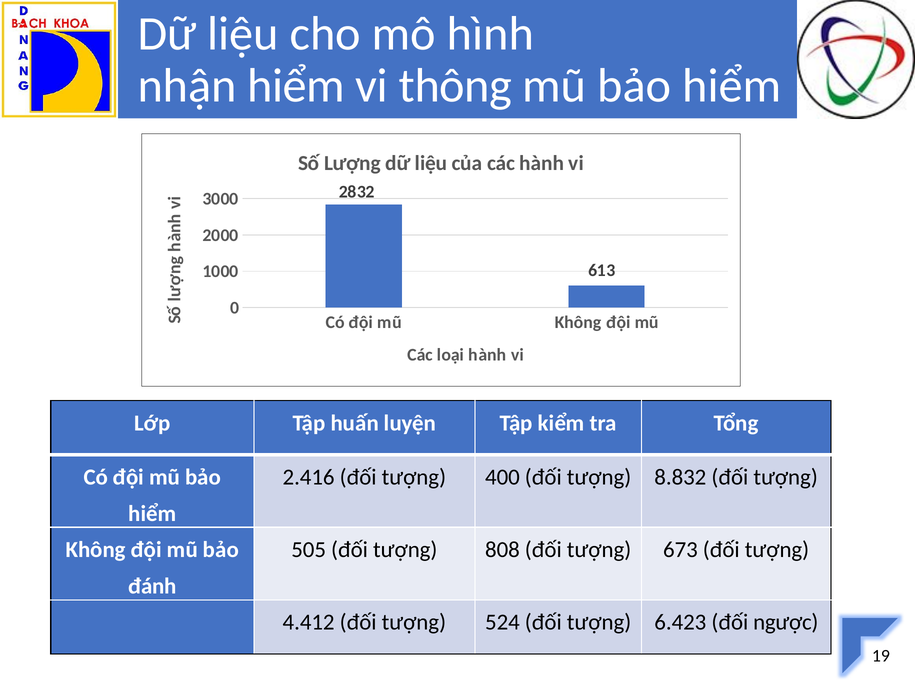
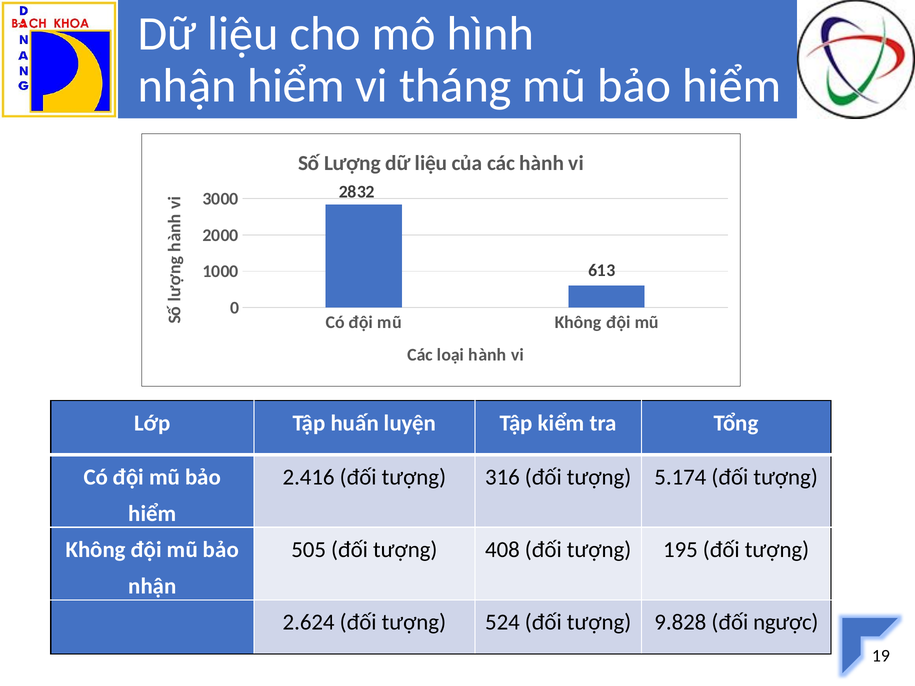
thông: thông -> tháng (455, 86)
400: 400 -> 316 (502, 477)
8.832: 8.832 -> 5.174 (680, 477)
808: 808 -> 408 (502, 550)
673: 673 -> 195 (680, 550)
đánh: đánh -> nhận (152, 586)
4.412: 4.412 -> 2.624 (309, 623)
6.423: 6.423 -> 9.828 (680, 623)
